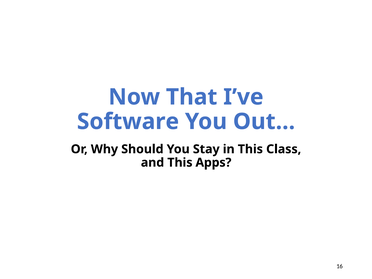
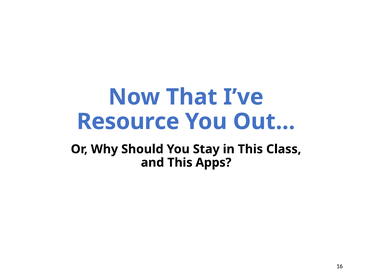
Software: Software -> Resource (128, 122)
